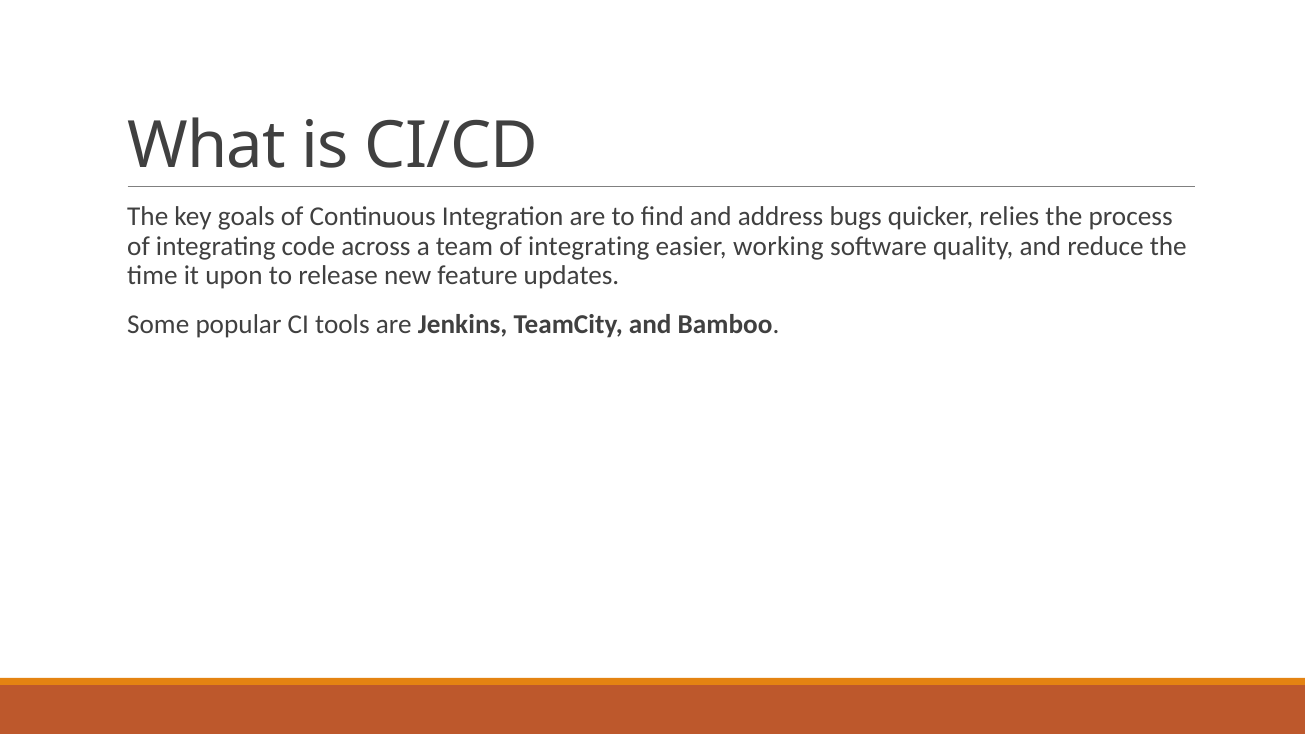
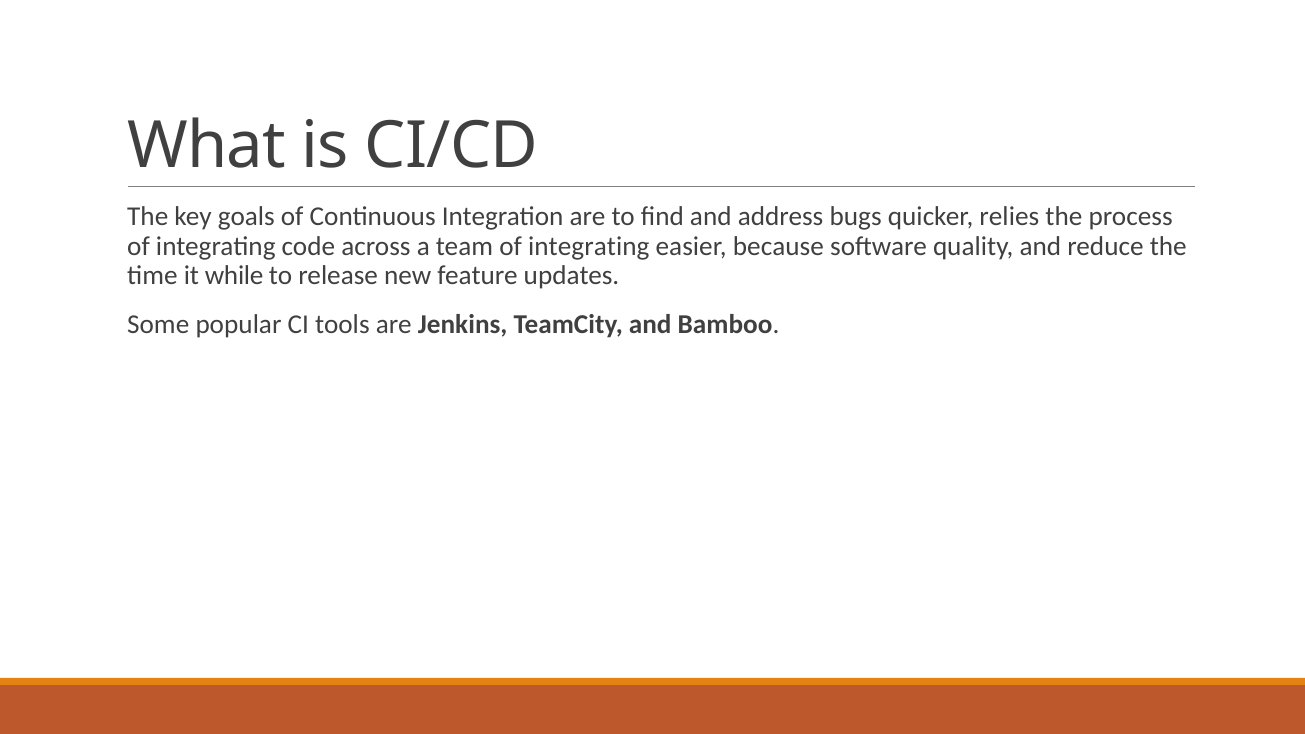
working: working -> because (778, 246)
upon: upon -> while (234, 276)
